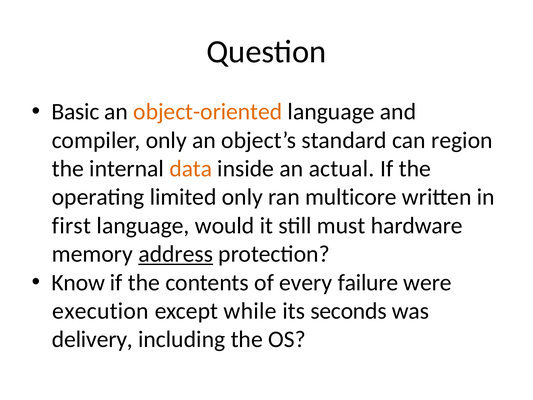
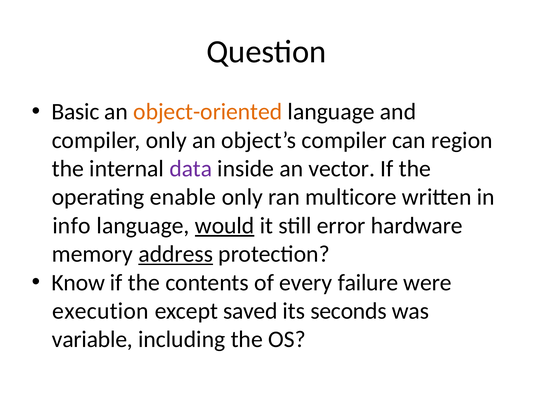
object’s standard: standard -> compiler (344, 140)
data colour: orange -> purple (191, 169)
actual: actual -> vector (342, 169)
limited: limited -> enable (183, 197)
first: first -> info (71, 225)
would underline: none -> present (225, 225)
must: must -> error (341, 225)
while: while -> saved (250, 311)
delivery: delivery -> variable (92, 339)
